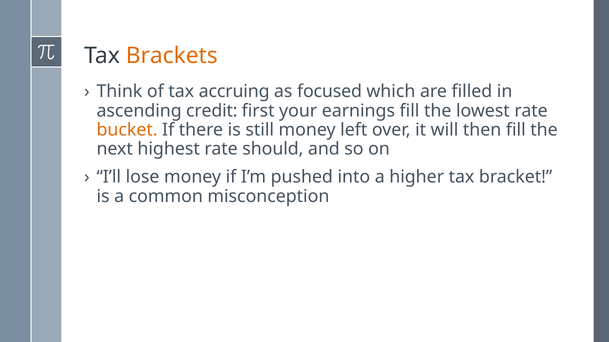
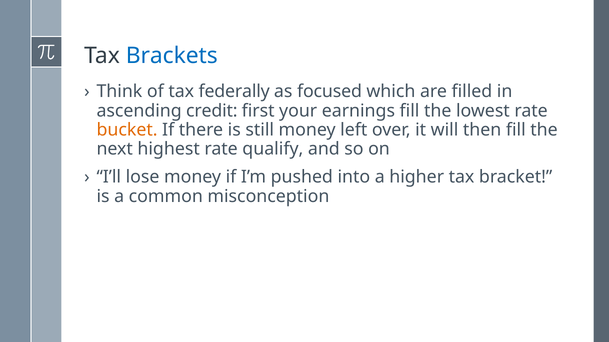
Brackets colour: orange -> blue (172, 56)
accruing: accruing -> federally (234, 92)
should: should -> qualify (273, 149)
